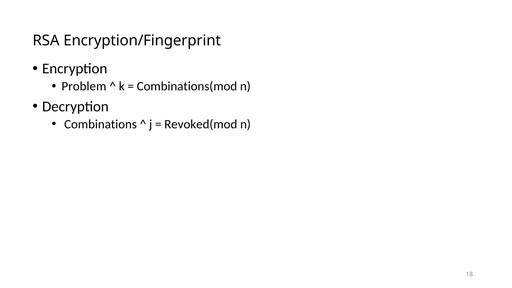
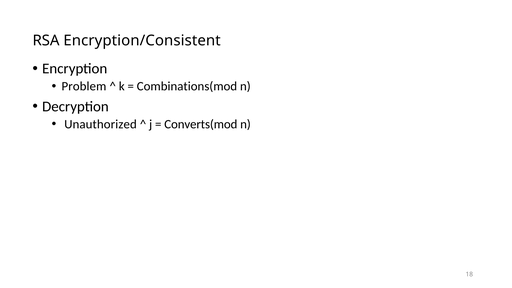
Encryption/Fingerprint: Encryption/Fingerprint -> Encryption/Consistent (142, 41)
Combinations: Combinations -> Unauthorized (101, 124)
Revoked(mod: Revoked(mod -> Converts(mod (201, 124)
